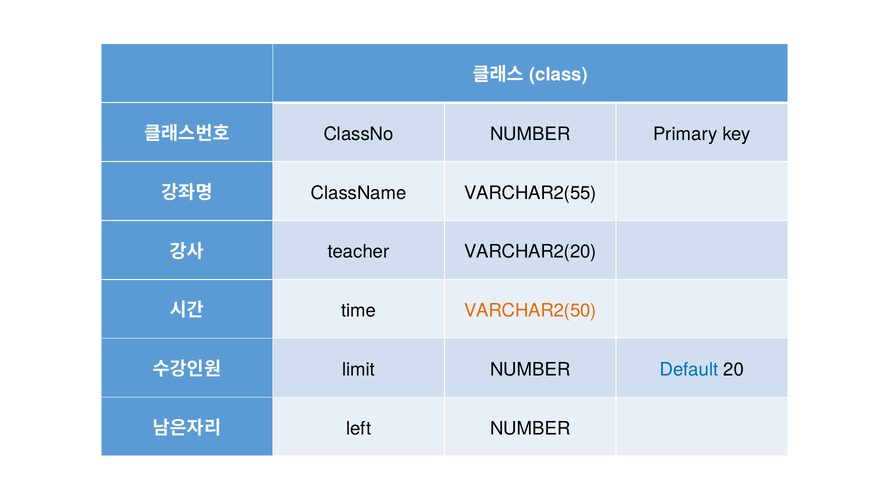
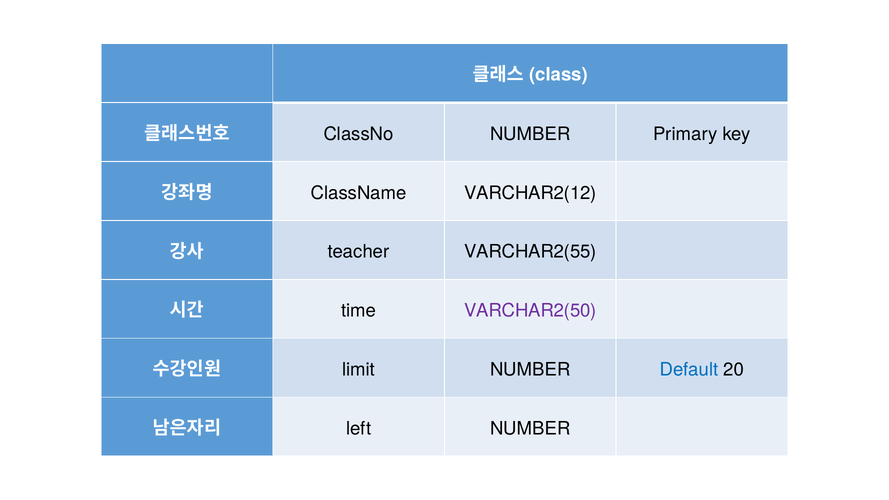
VARCHAR2(55: VARCHAR2(55 -> VARCHAR2(12 (530, 193)
VARCHAR2(20: VARCHAR2(20 -> VARCHAR2(55 (530, 252)
VARCHAR2(50 colour: orange -> purple (530, 311)
